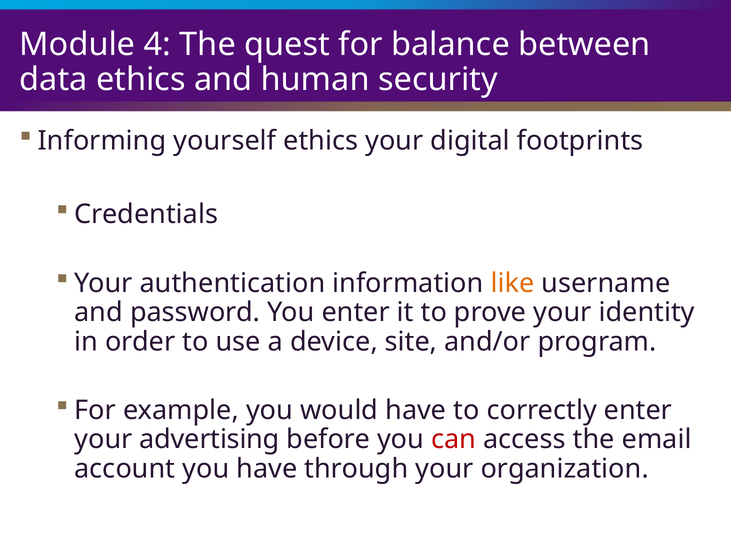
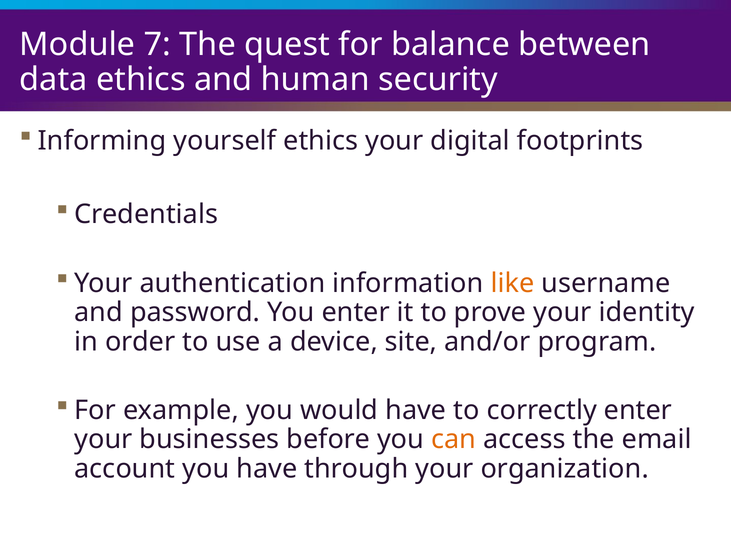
4: 4 -> 7 (157, 45)
advertising: advertising -> businesses (209, 440)
can colour: red -> orange (454, 440)
